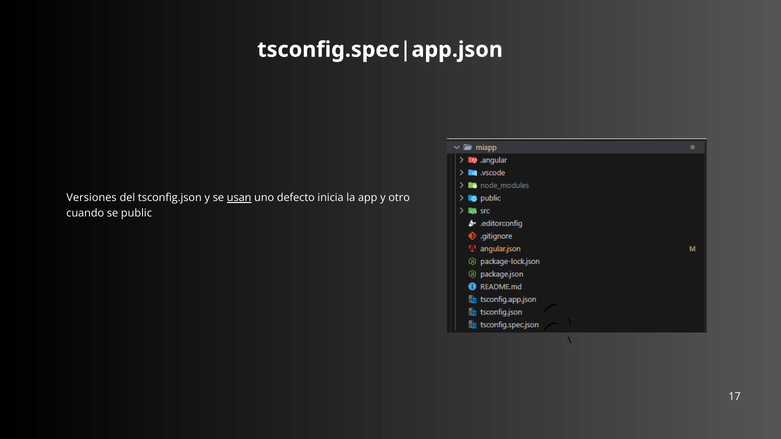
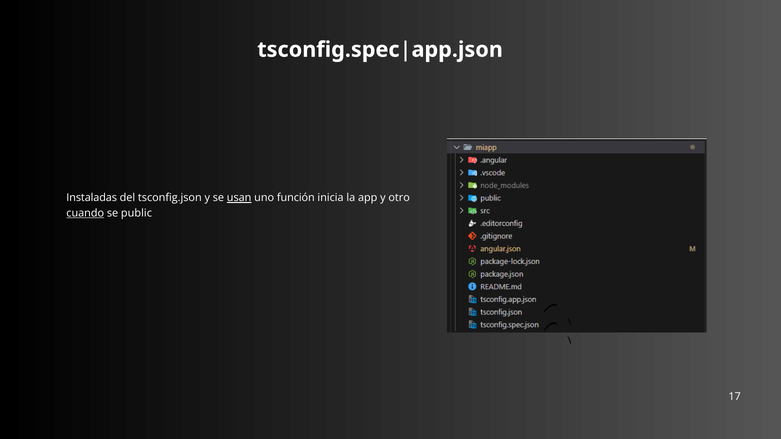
Versiones: Versiones -> Instaladas (92, 198)
defecto: defecto -> función (296, 198)
cuando underline: none -> present (85, 213)
